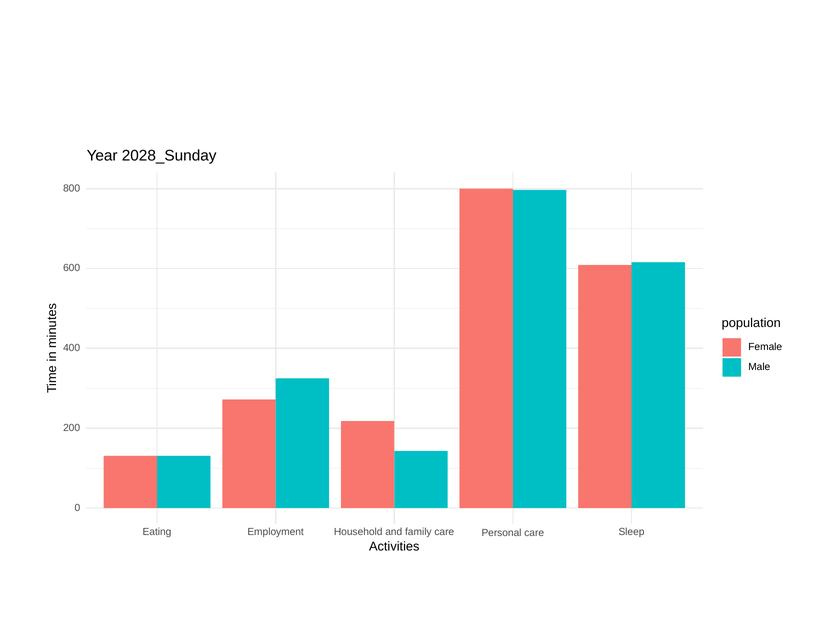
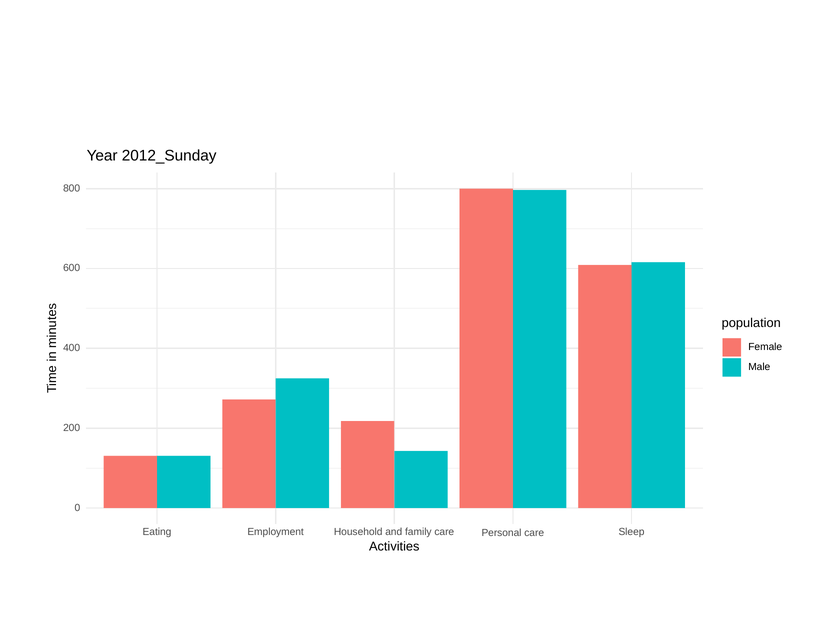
2028_Sunday: 2028_Sunday -> 2012_Sunday (169, 156)
